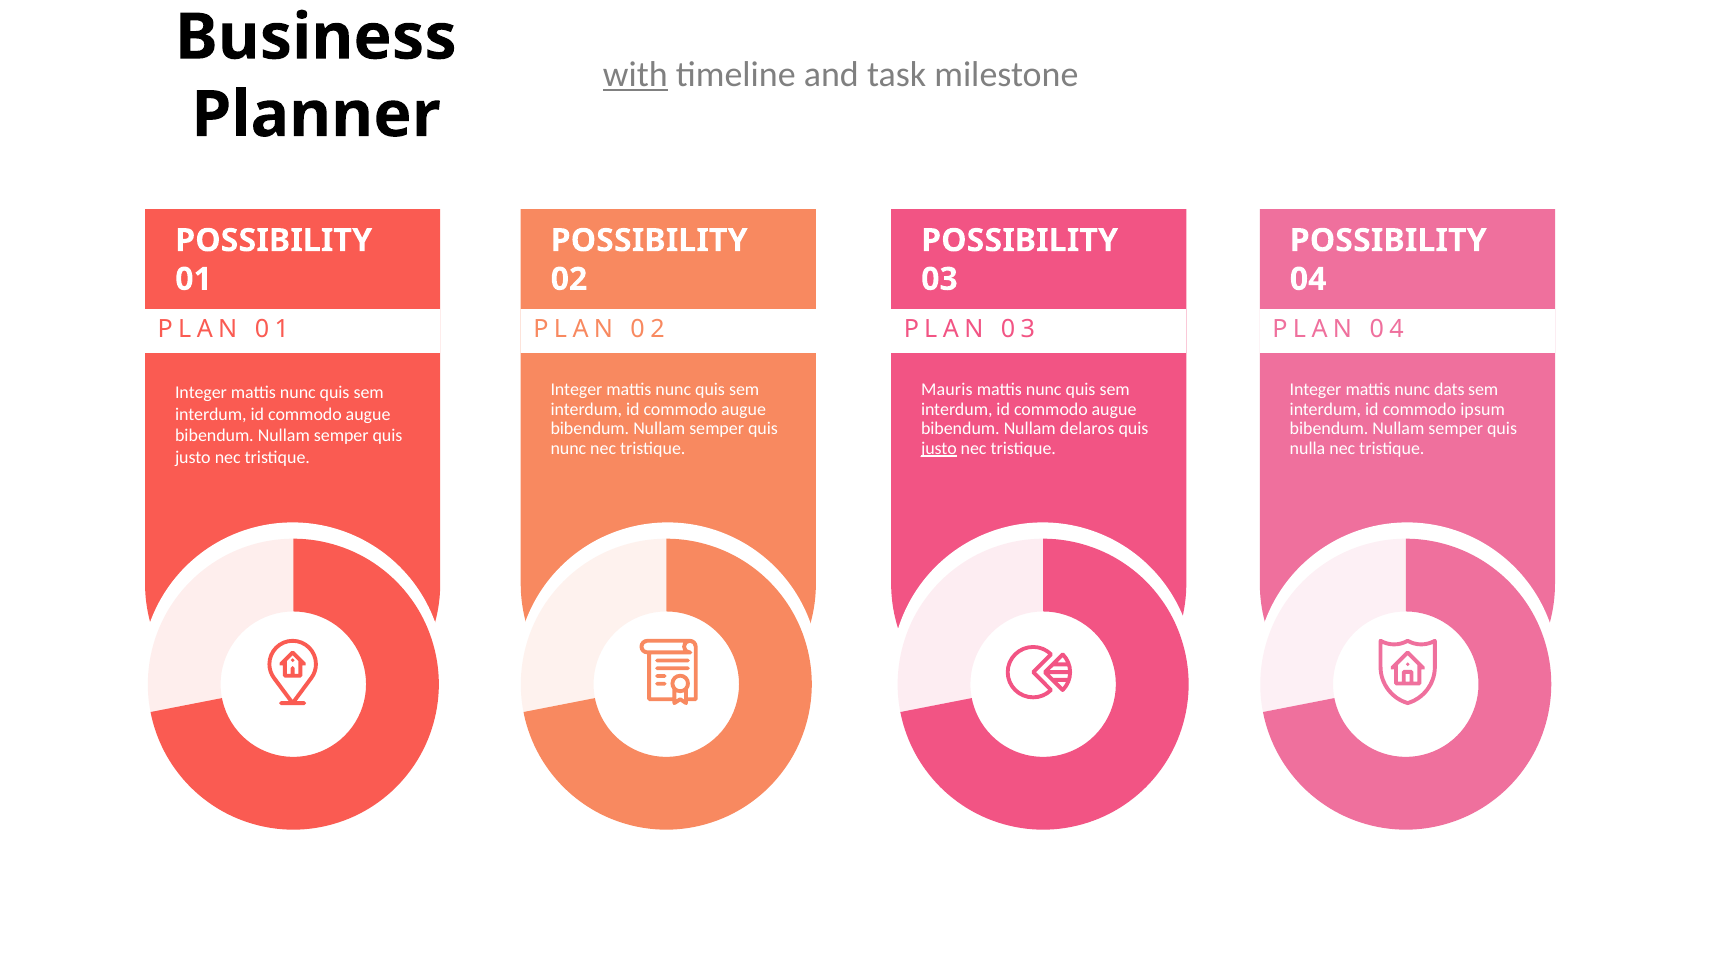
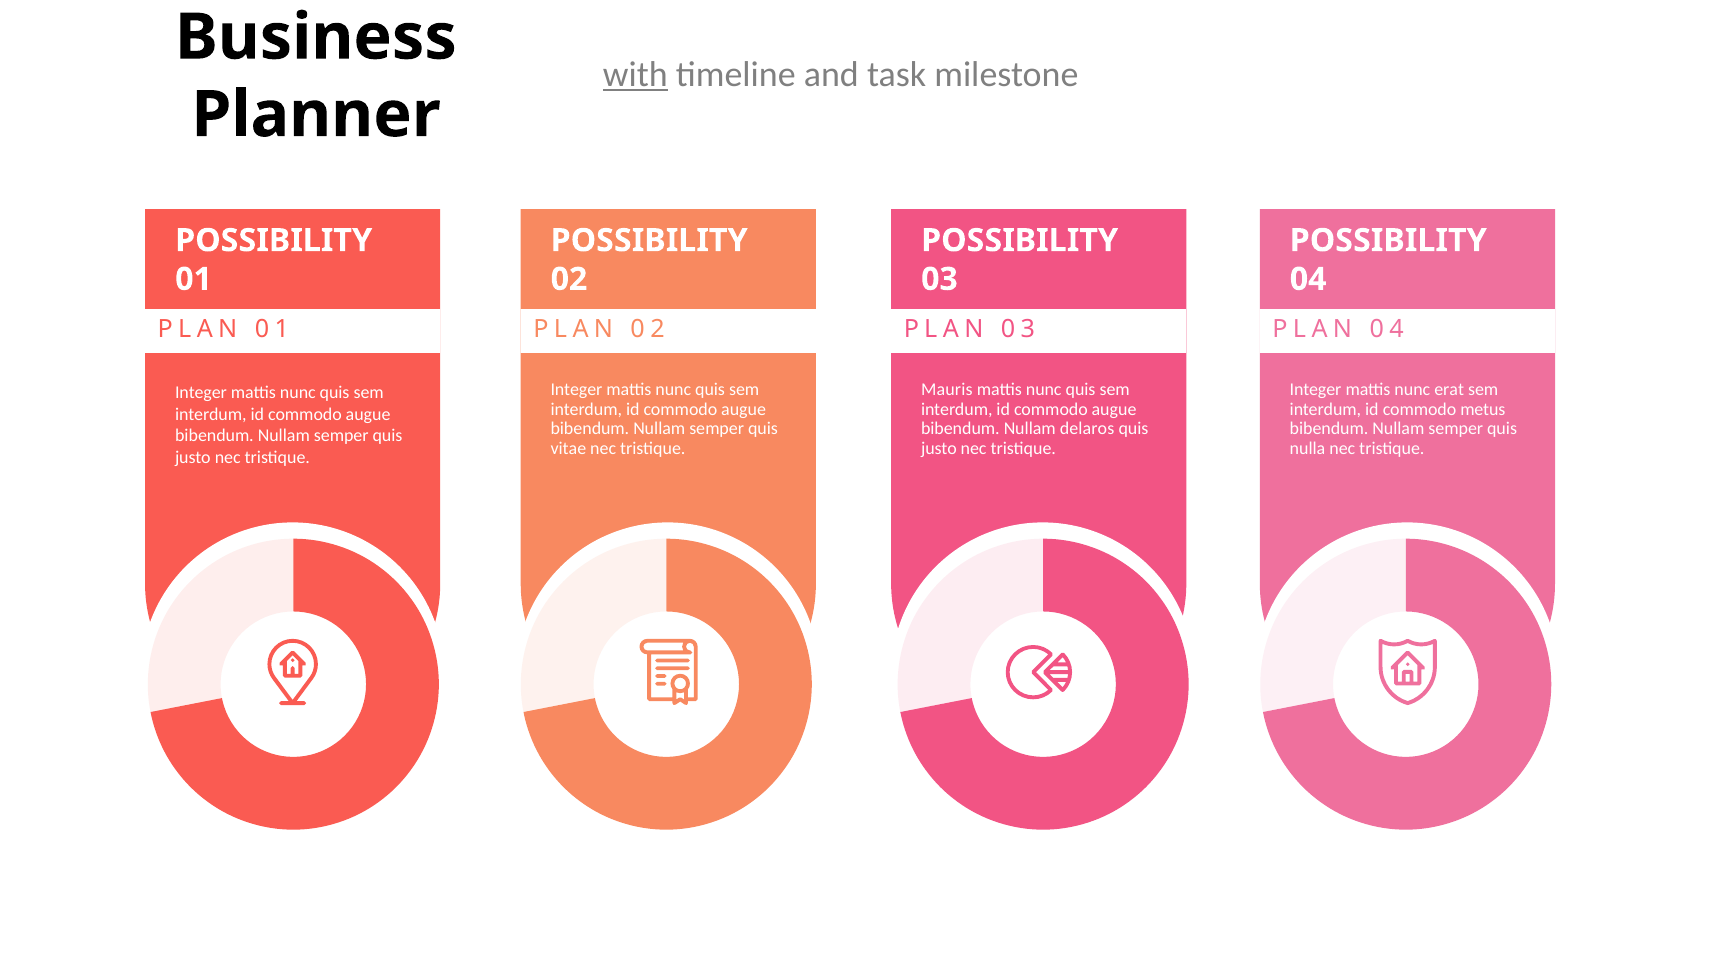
dats: dats -> erat (1449, 390)
ipsum: ipsum -> metus (1483, 409)
nunc: nunc -> vitae (568, 448)
justo underline: present -> none (939, 448)
